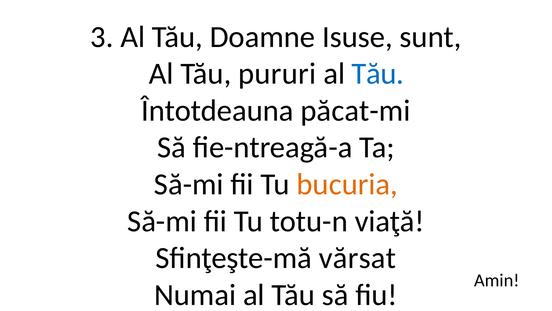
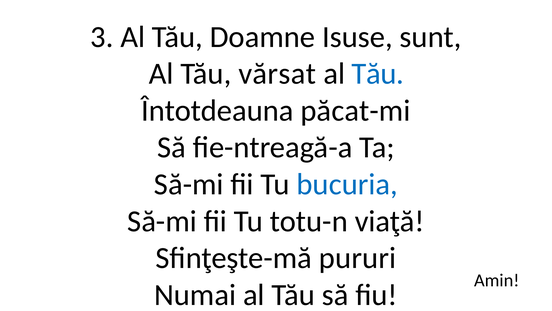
pururi: pururi -> vărsat (277, 74)
bucuria colour: orange -> blue (347, 184)
vărsat: vărsat -> pururi (358, 258)
